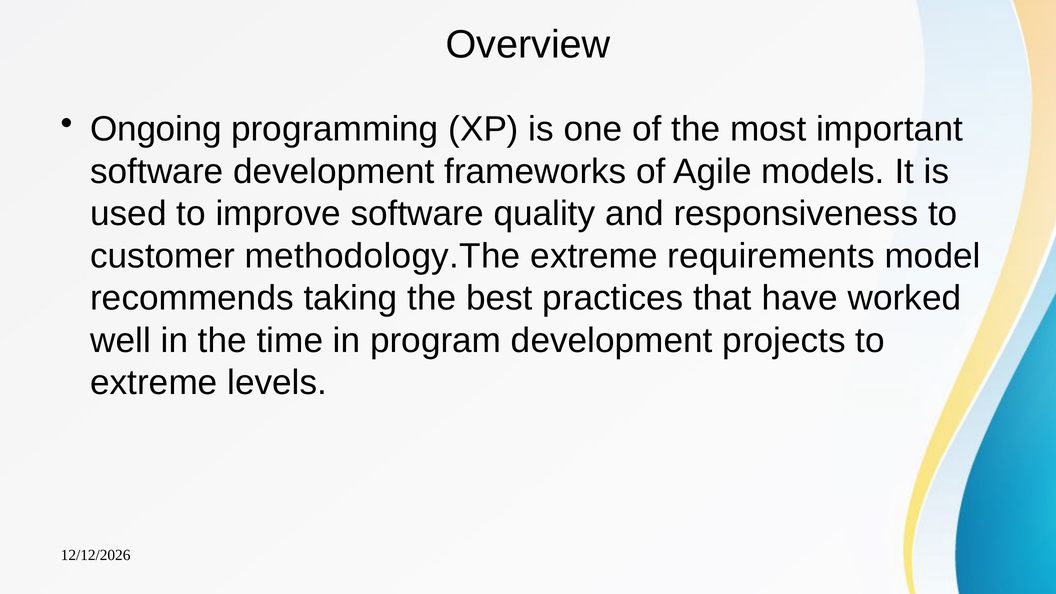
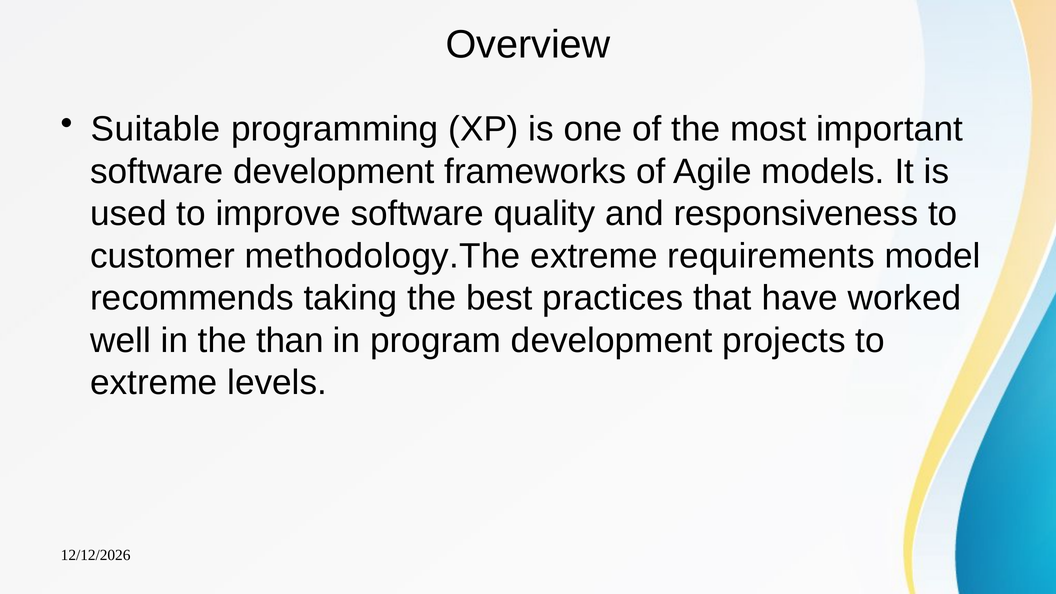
Ongoing: Ongoing -> Suitable (156, 129)
time: time -> than (290, 340)
